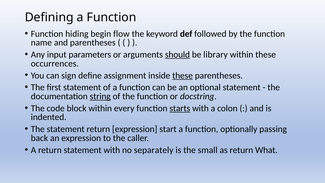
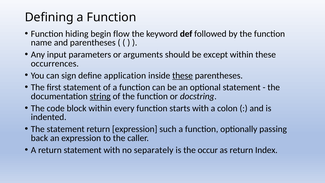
should underline: present -> none (177, 55)
library: library -> except (216, 55)
assignment: assignment -> application (125, 75)
starts underline: present -> none (180, 108)
start: start -> such (168, 129)
small: small -> occur (208, 150)
What: What -> Index (266, 150)
